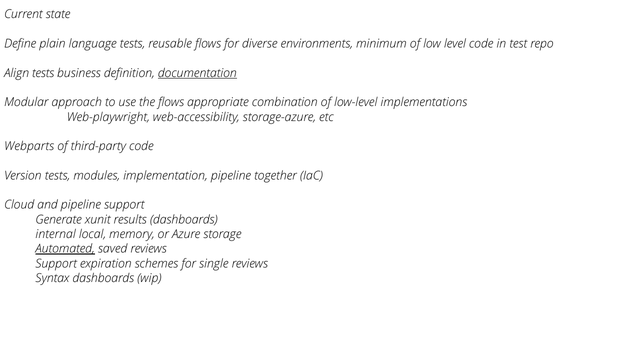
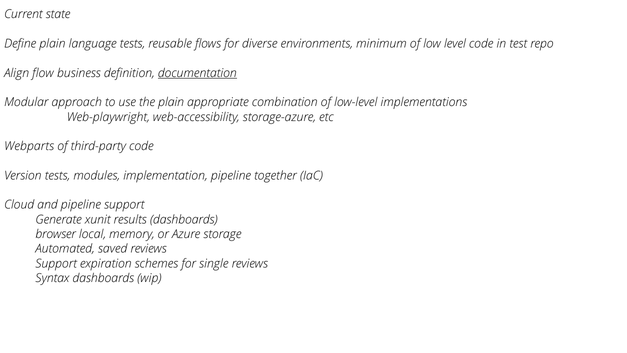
Align tests: tests -> flow (43, 73)
the flows: flows -> plain (171, 102)
internal: internal -> browser (56, 234)
Automated underline: present -> none (65, 249)
